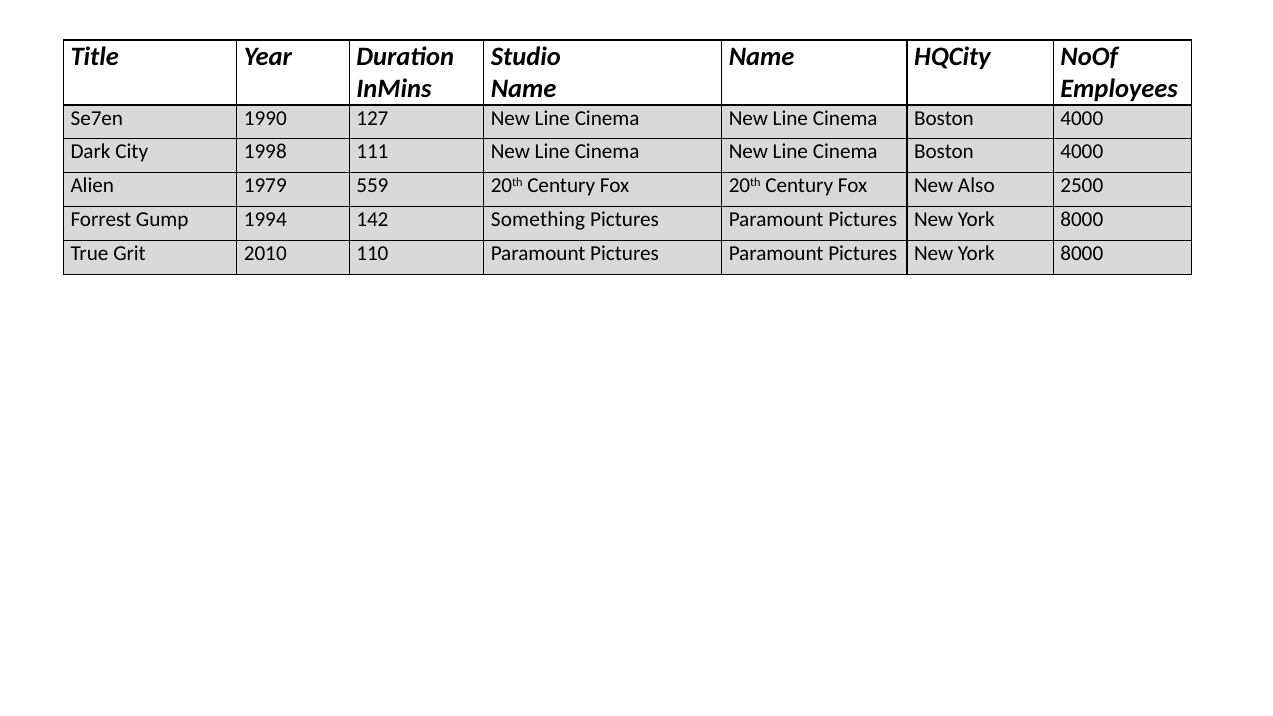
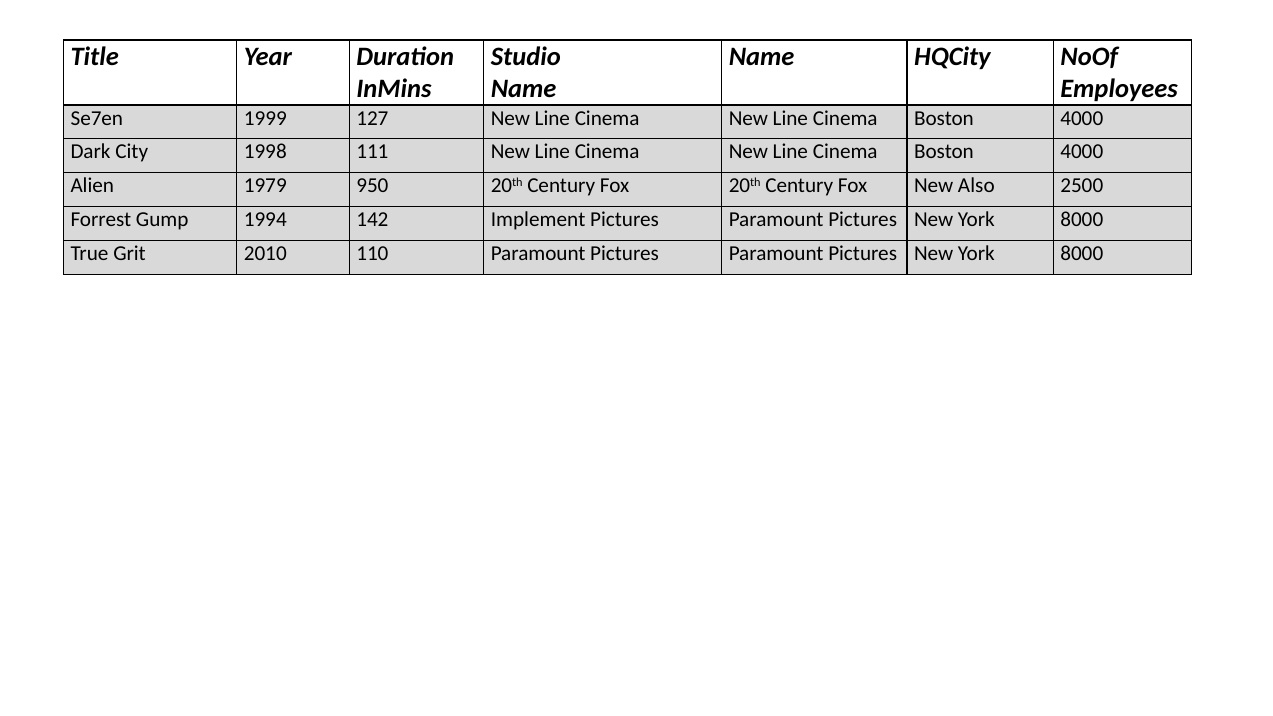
1990: 1990 -> 1999 (265, 118)
559: 559 -> 950 (372, 186)
Something: Something -> Implement (538, 220)
